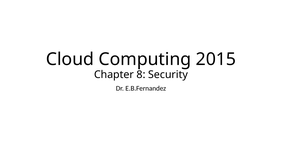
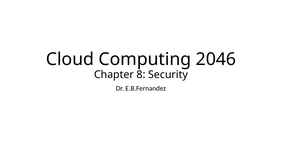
2015: 2015 -> 2046 (216, 59)
